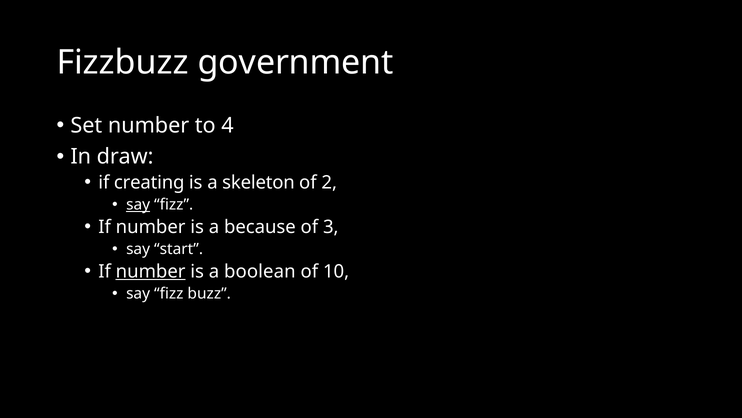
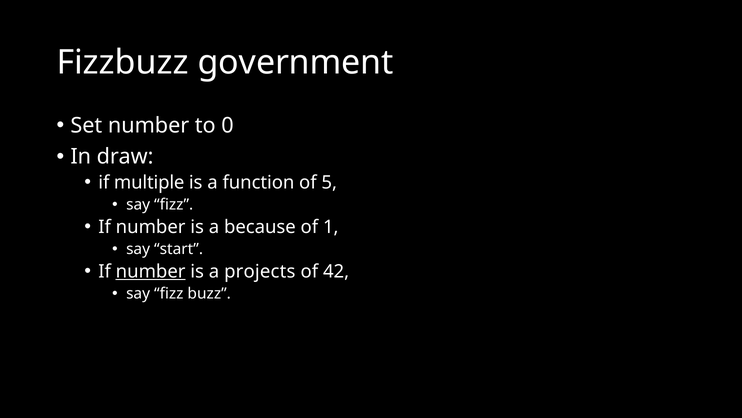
4: 4 -> 0 (228, 125)
creating: creating -> multiple (149, 182)
skeleton: skeleton -> function (258, 182)
2: 2 -> 5 (329, 182)
say underline: present -> none (138, 204)
3: 3 -> 1 (331, 227)
boolean: boolean -> projects (260, 271)
10: 10 -> 42 (336, 271)
